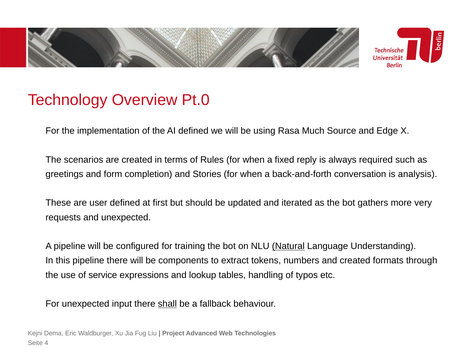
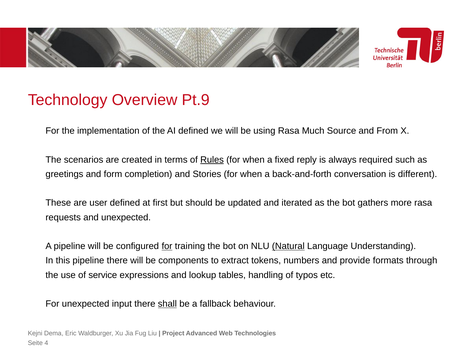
Pt.0: Pt.0 -> Pt.9 (196, 100)
Edge: Edge -> From (387, 131)
Rules underline: none -> present (212, 160)
analysis: analysis -> different (418, 174)
more very: very -> rasa (423, 203)
for underline: none -> present (167, 246)
and created: created -> provide (355, 261)
